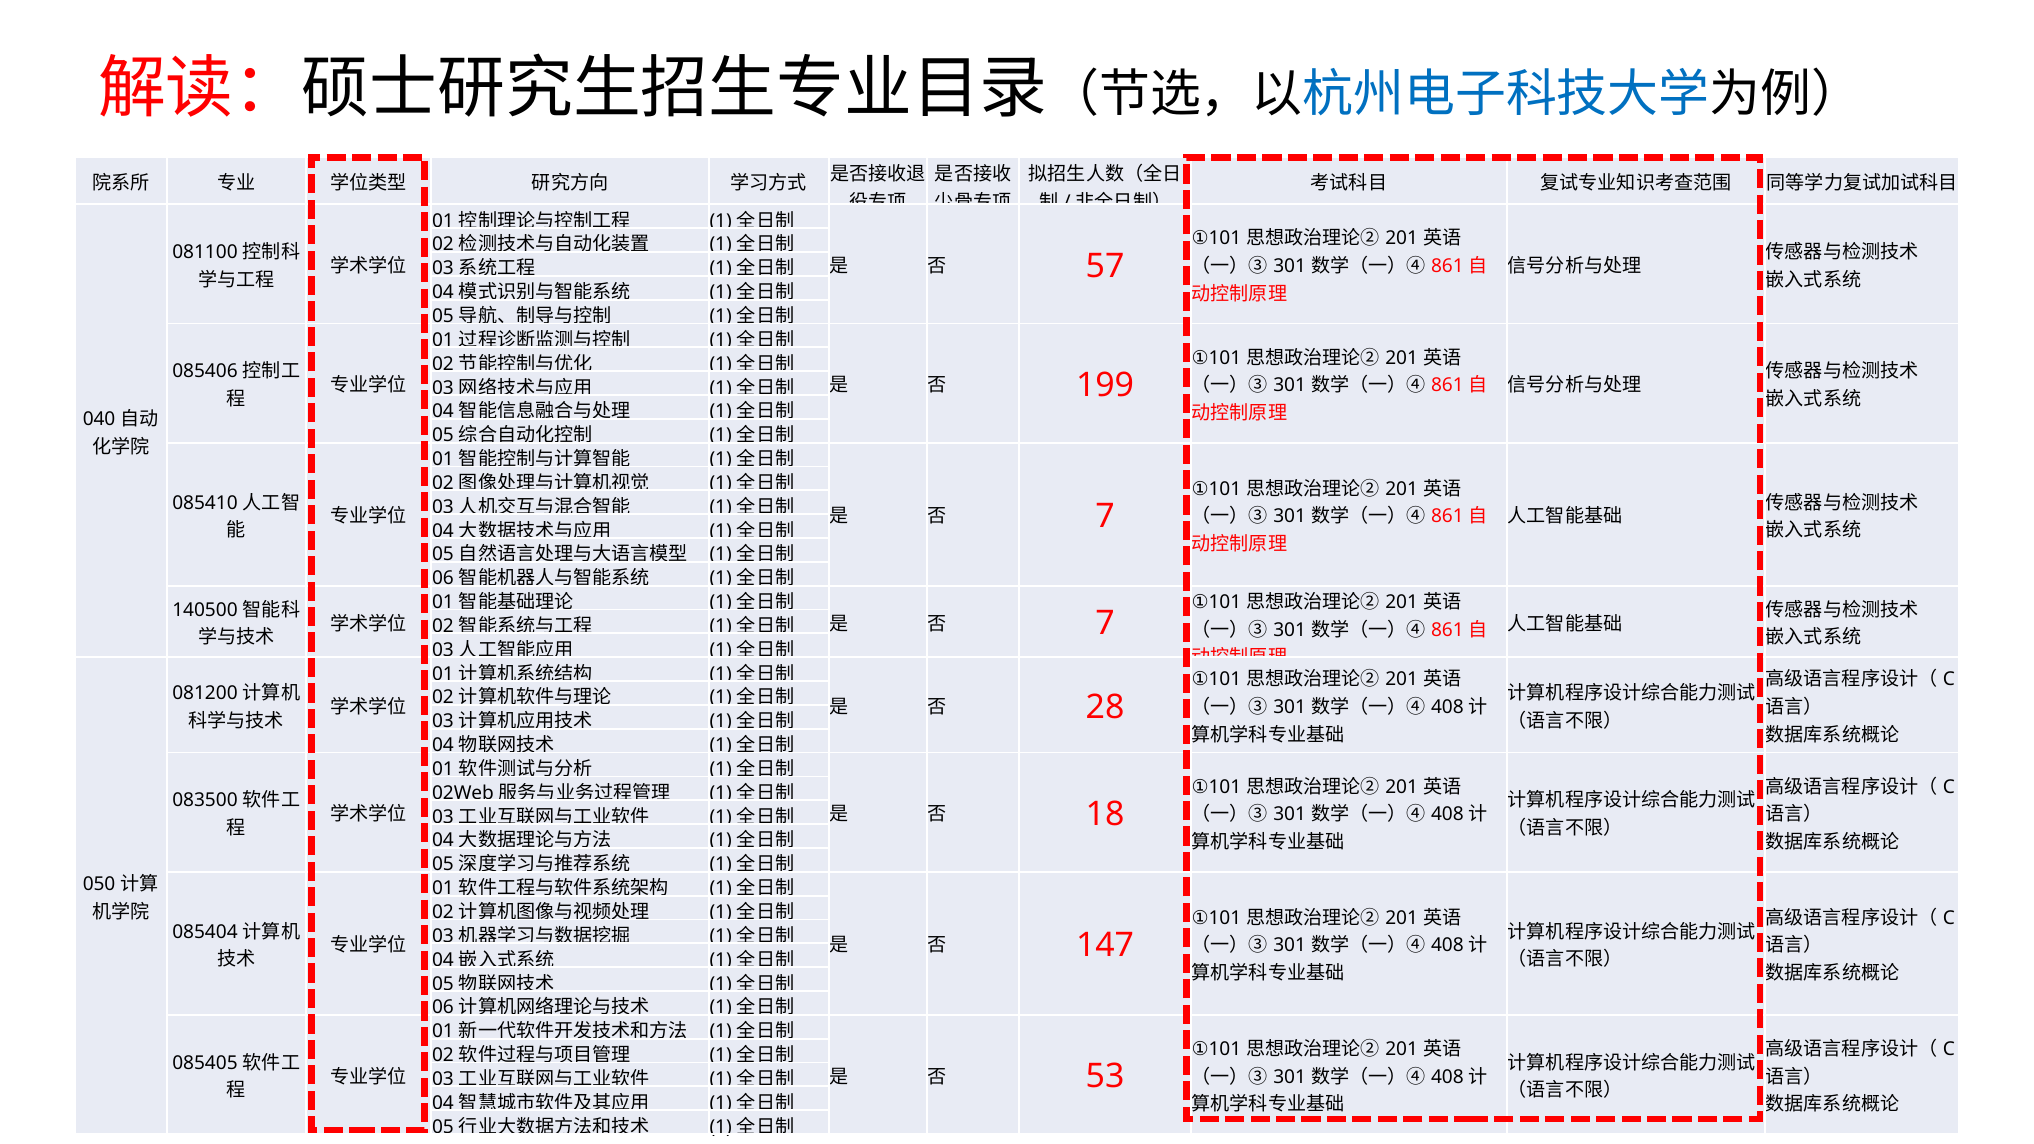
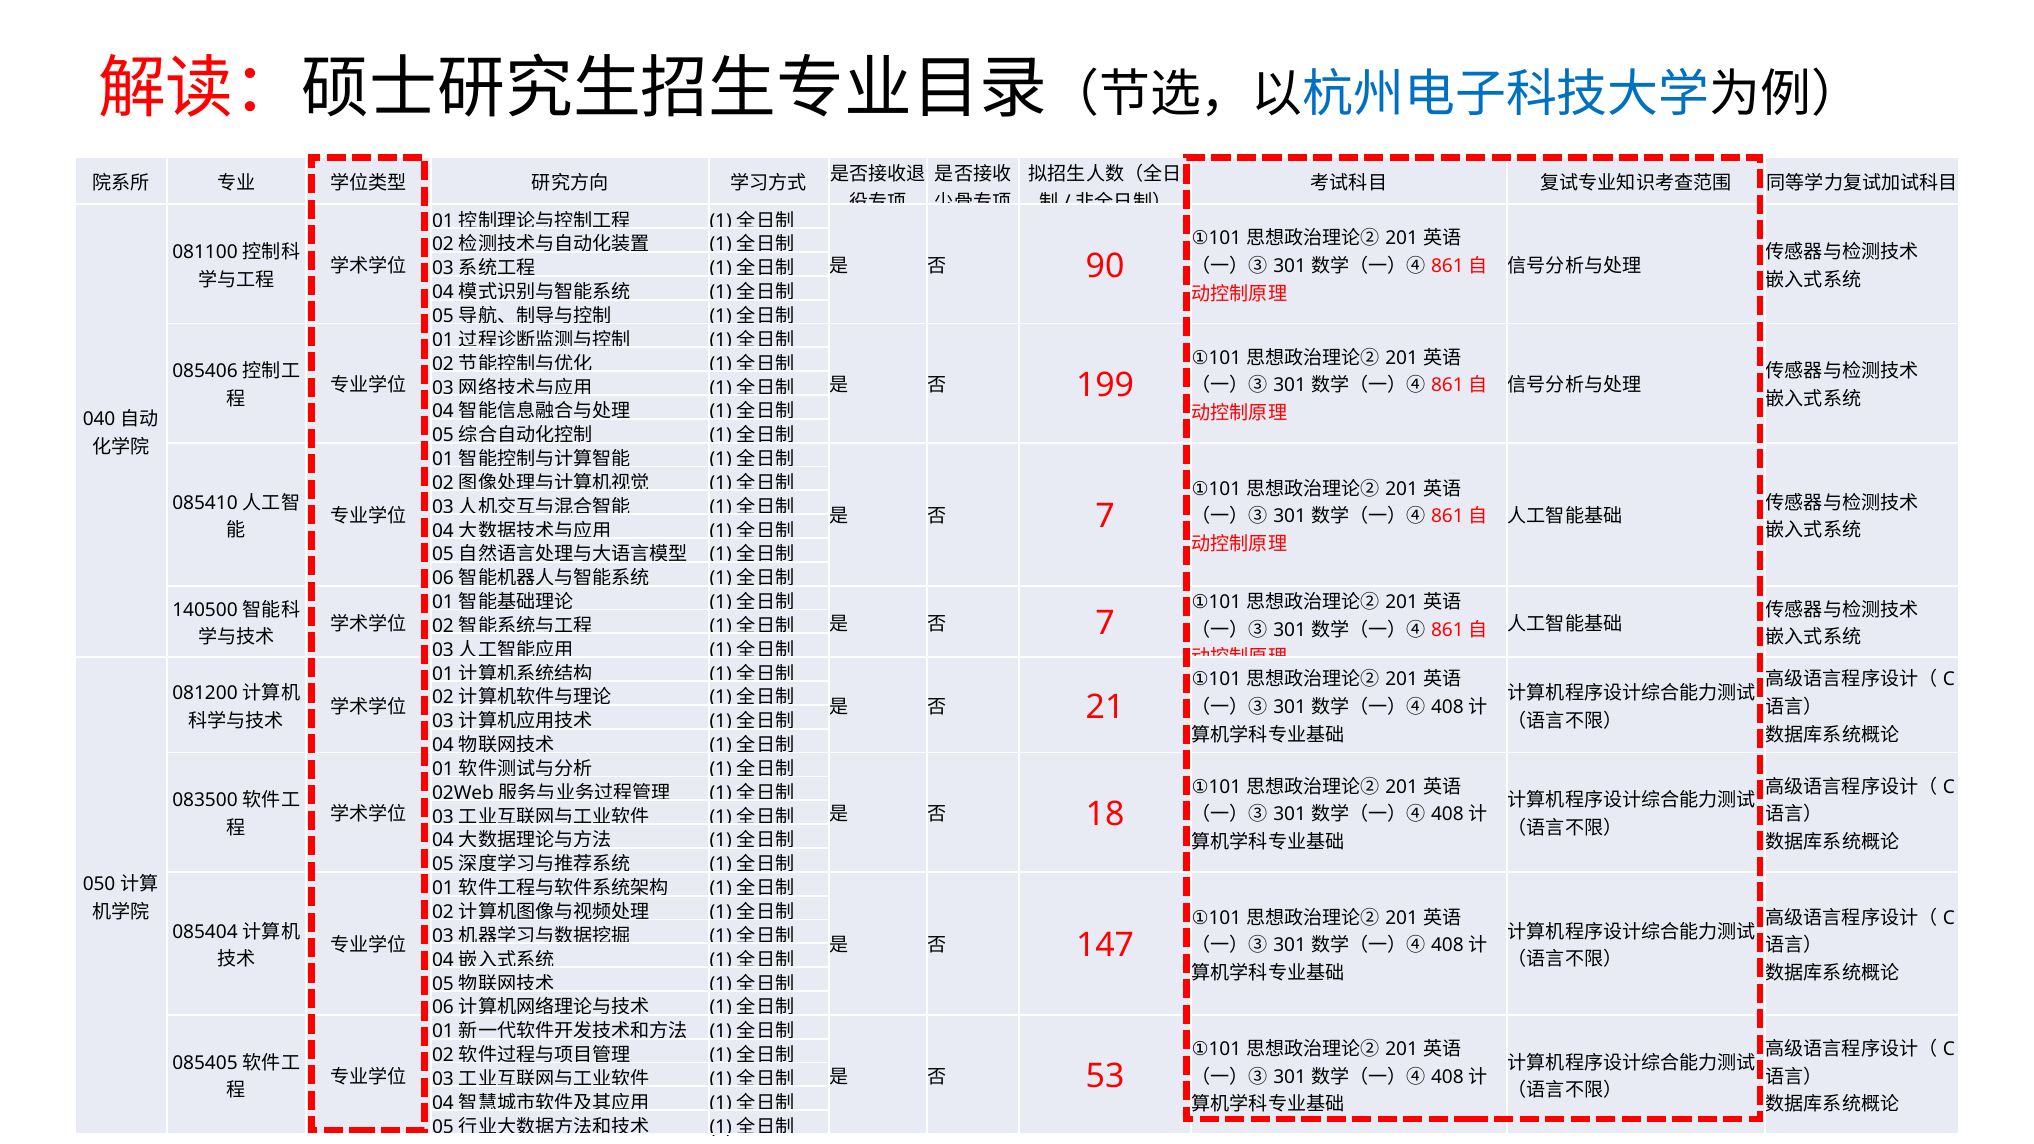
57: 57 -> 90 (1105, 266)
28: 28 -> 21 (1105, 707)
